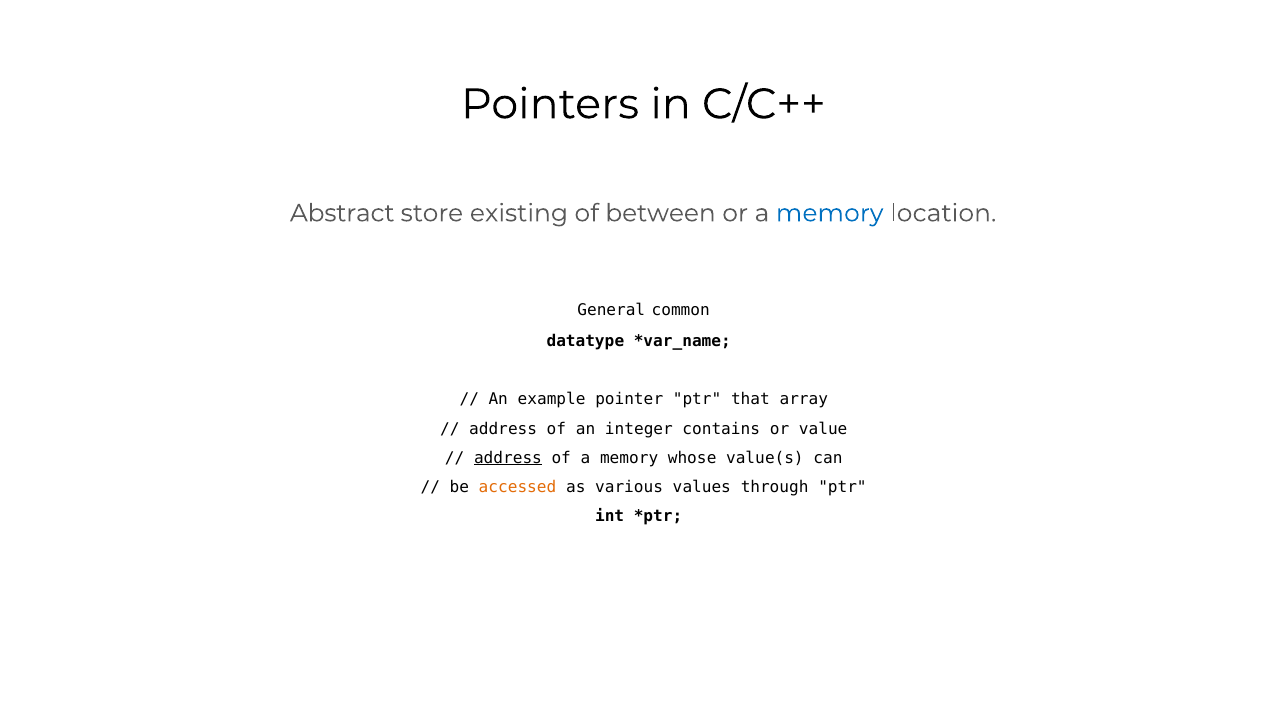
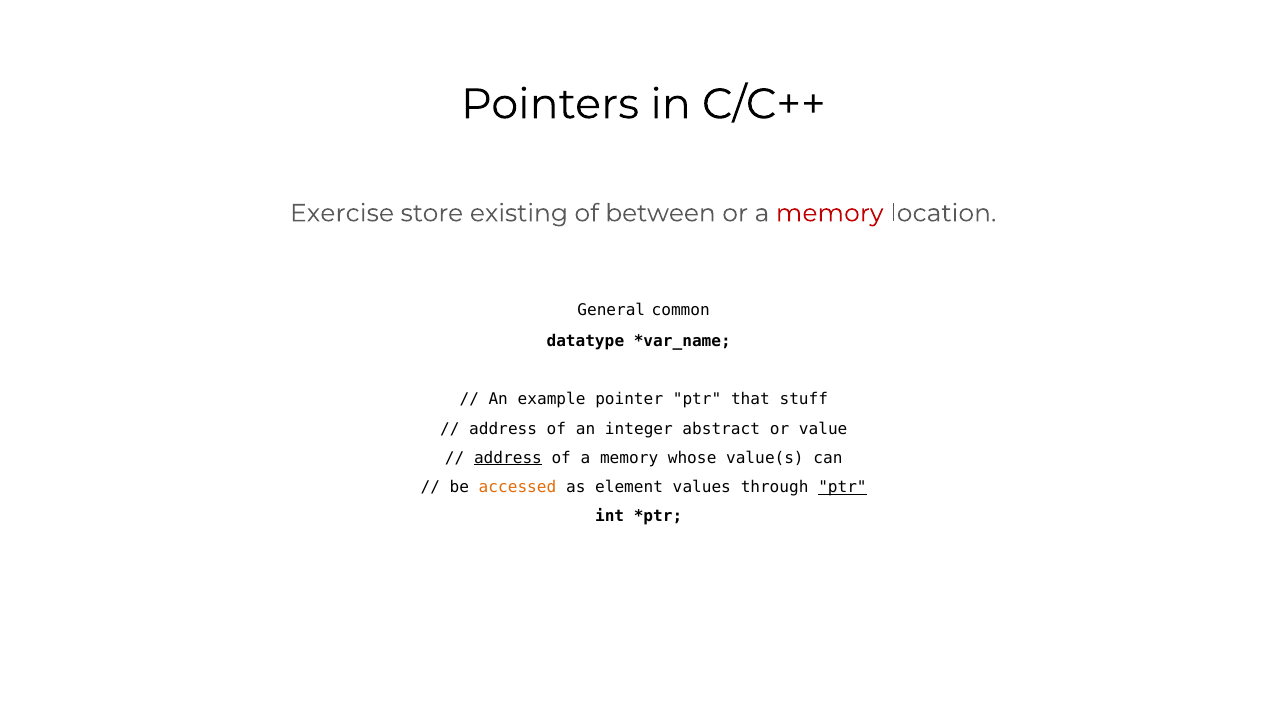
Abstract: Abstract -> Exercise (342, 213)
memory colour: blue -> red (830, 213)
array: array -> stuff (804, 400)
contains: contains -> abstract (721, 429)
various: various -> element (629, 487)
ptr underline: none -> present (842, 487)
